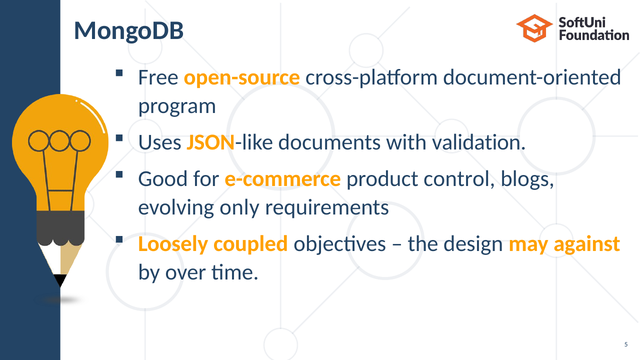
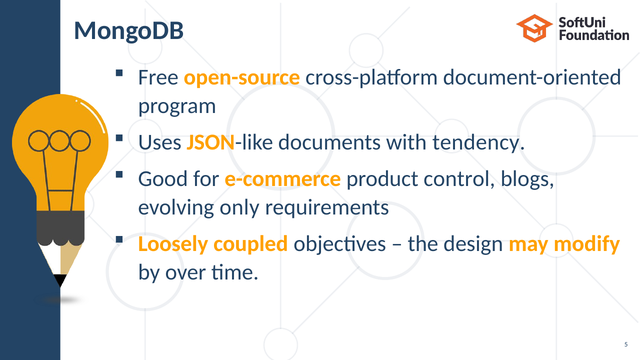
validation: validation -> tendency (479, 142)
against: against -> modify (587, 244)
